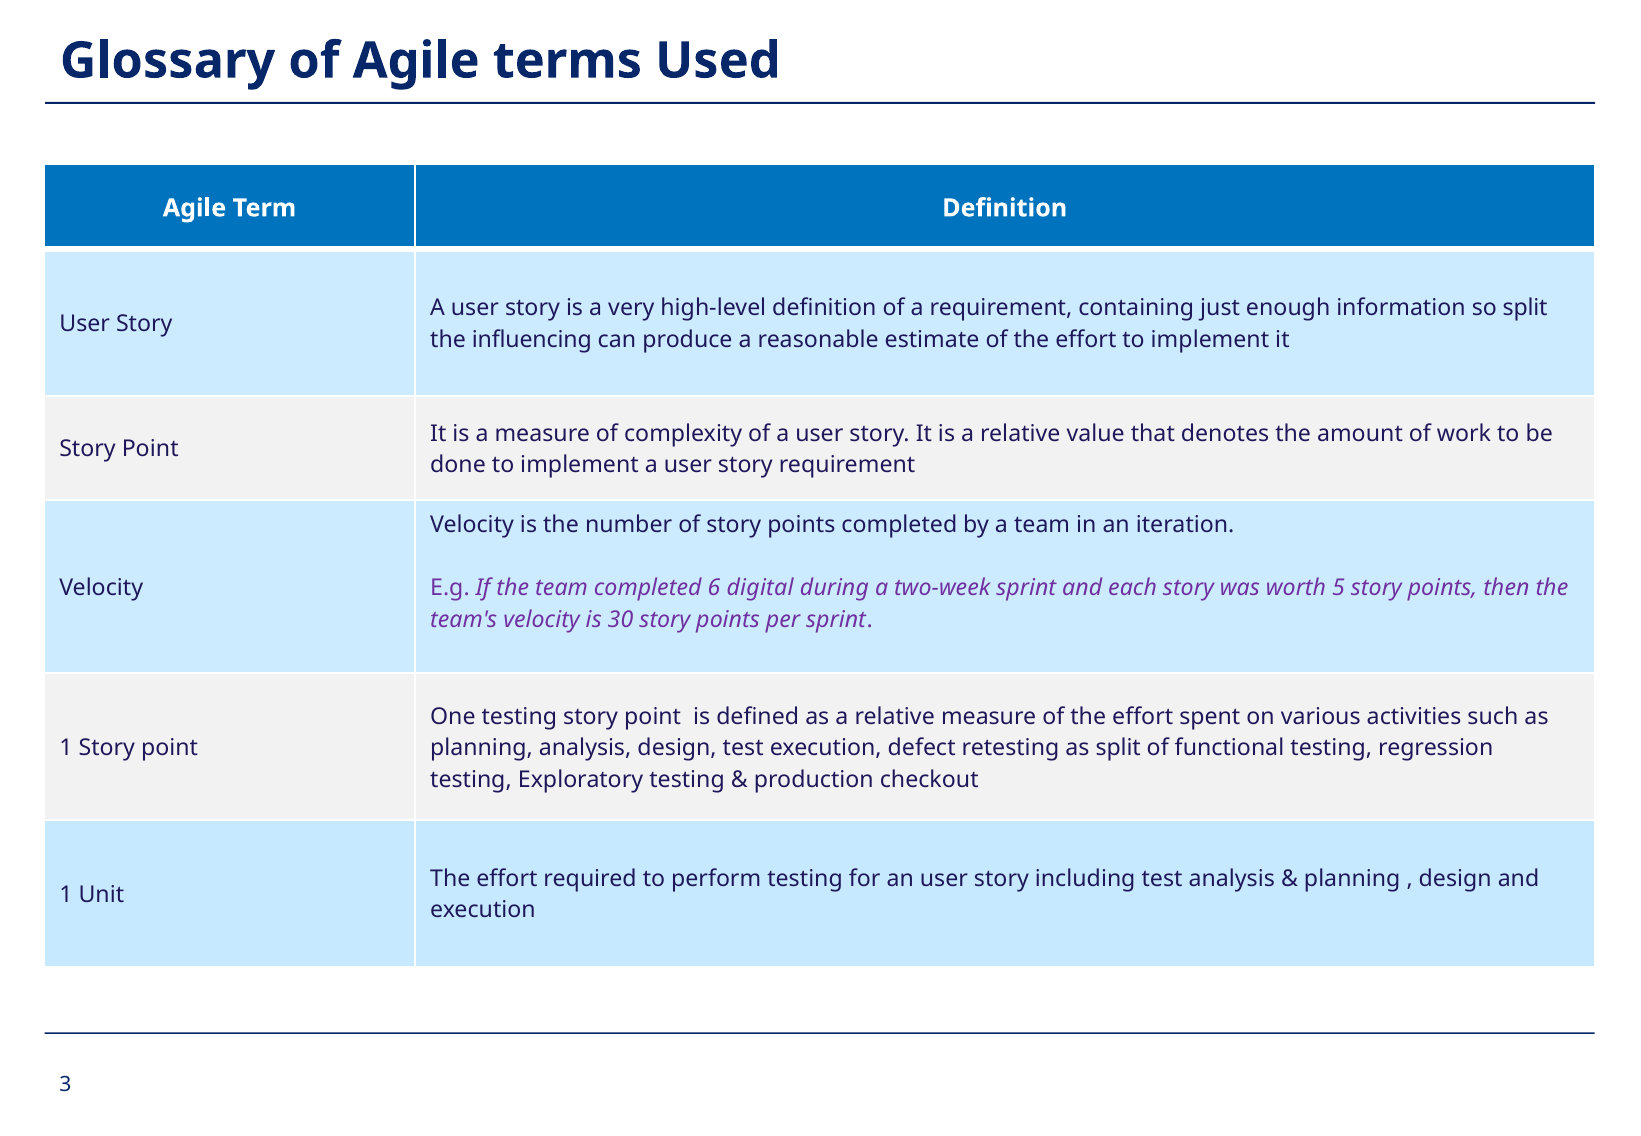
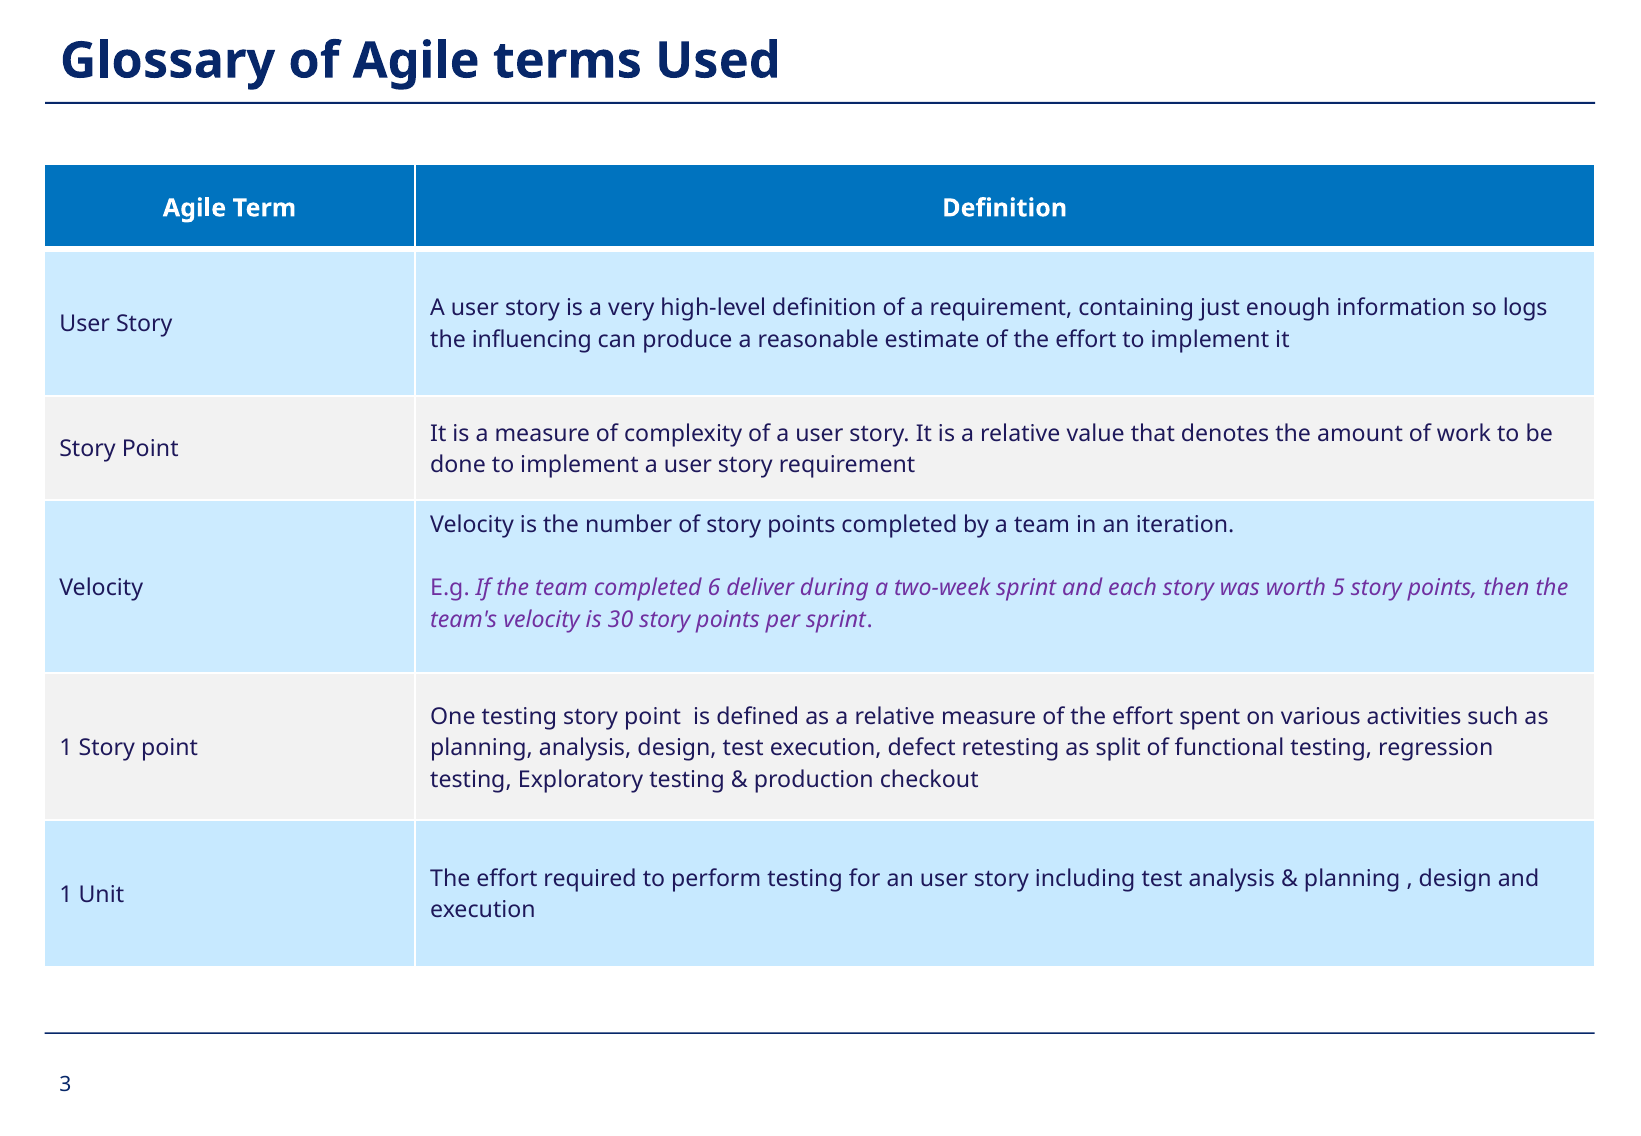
so split: split -> logs (1525, 308)
digital: digital -> deliver (760, 588)
